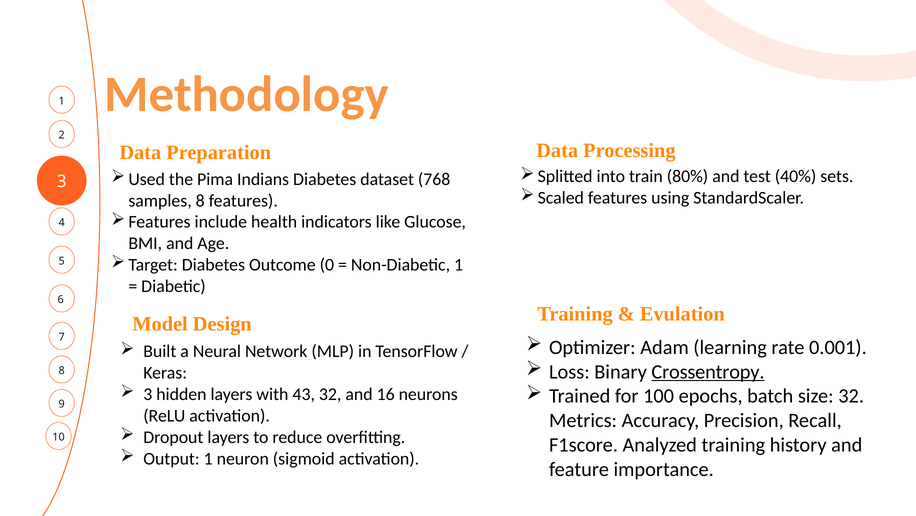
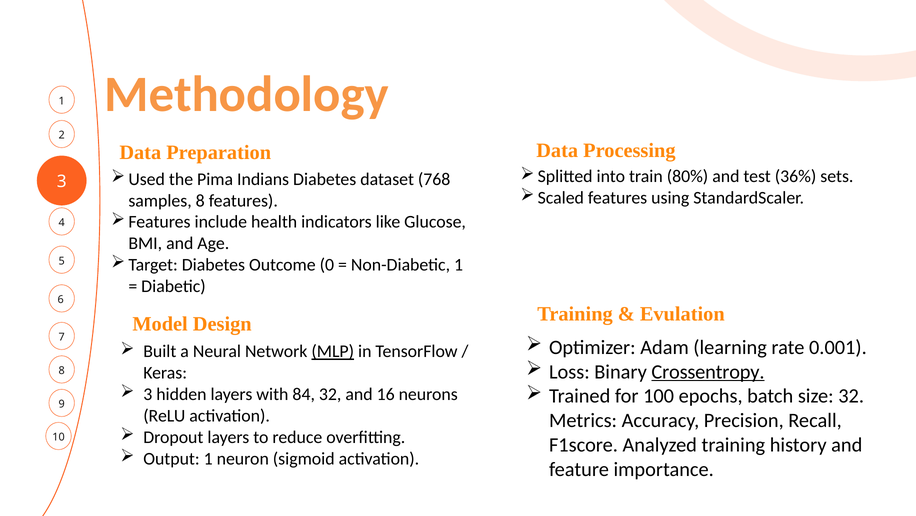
40%: 40% -> 36% (796, 176)
MLP underline: none -> present (333, 351)
43: 43 -> 84 (304, 394)
